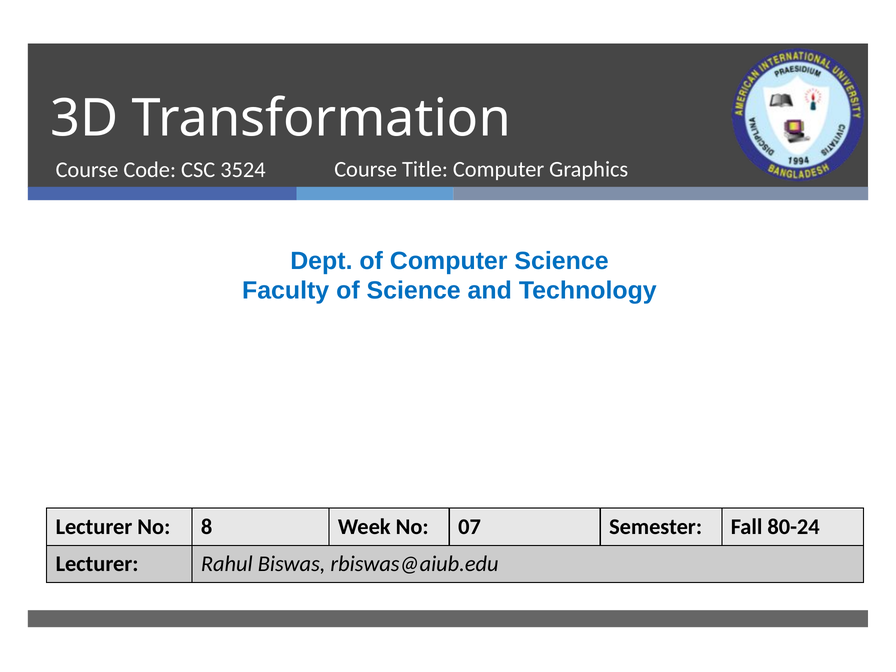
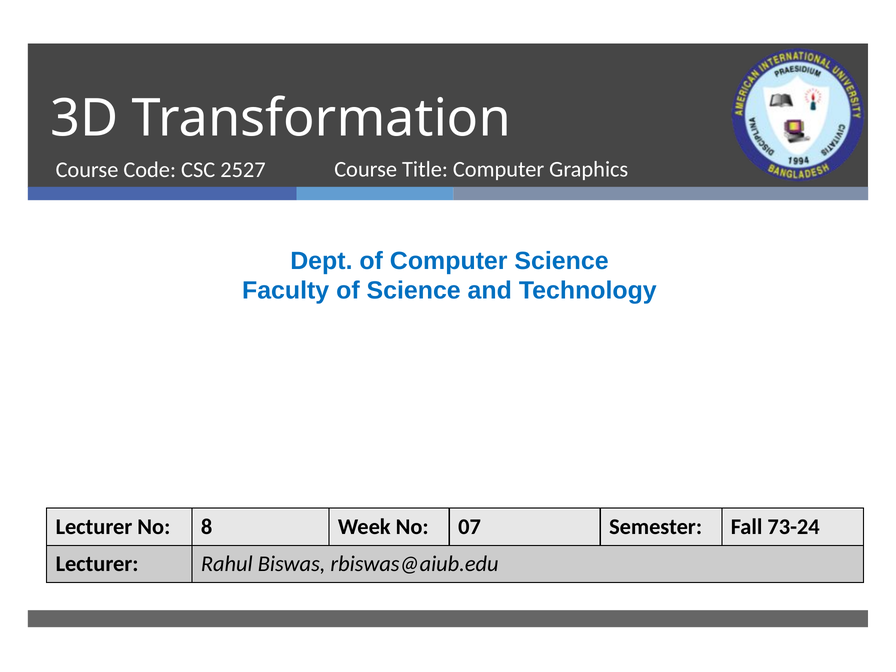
3524: 3524 -> 2527 (243, 170)
80-24: 80-24 -> 73-24 (794, 527)
